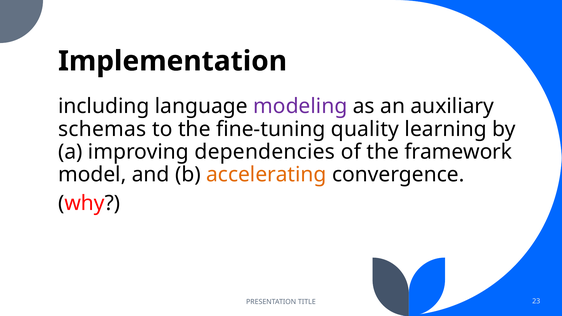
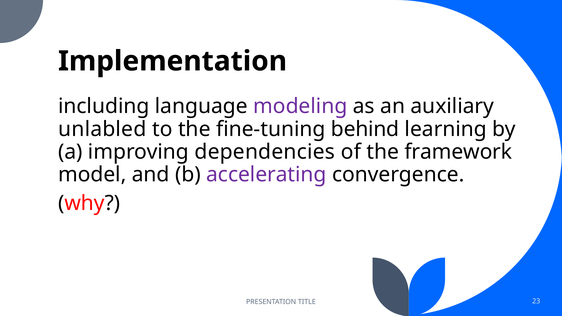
schemas: schemas -> unlabled (102, 129)
quality: quality -> behind (365, 129)
accelerating colour: orange -> purple (266, 175)
